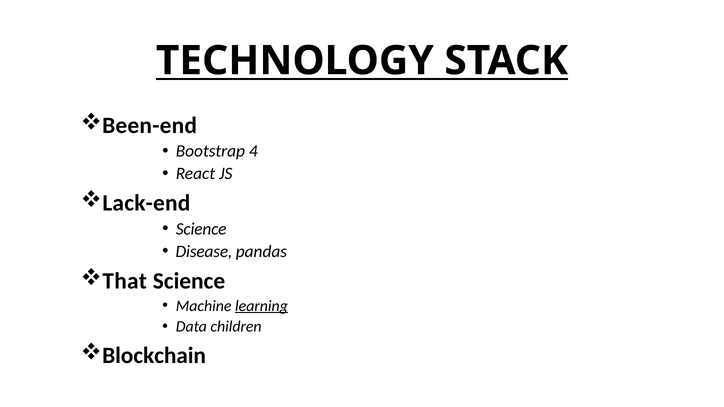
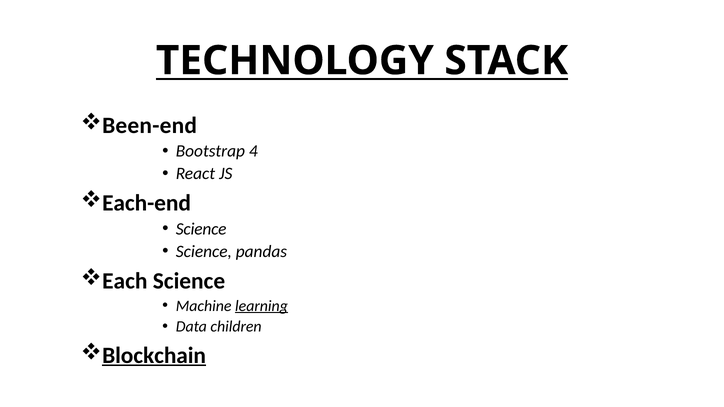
Lack-end: Lack-end -> Each-end (147, 203)
Disease: Disease -> Science (204, 251)
That: That -> Each (125, 281)
Blockchain underline: none -> present (154, 356)
